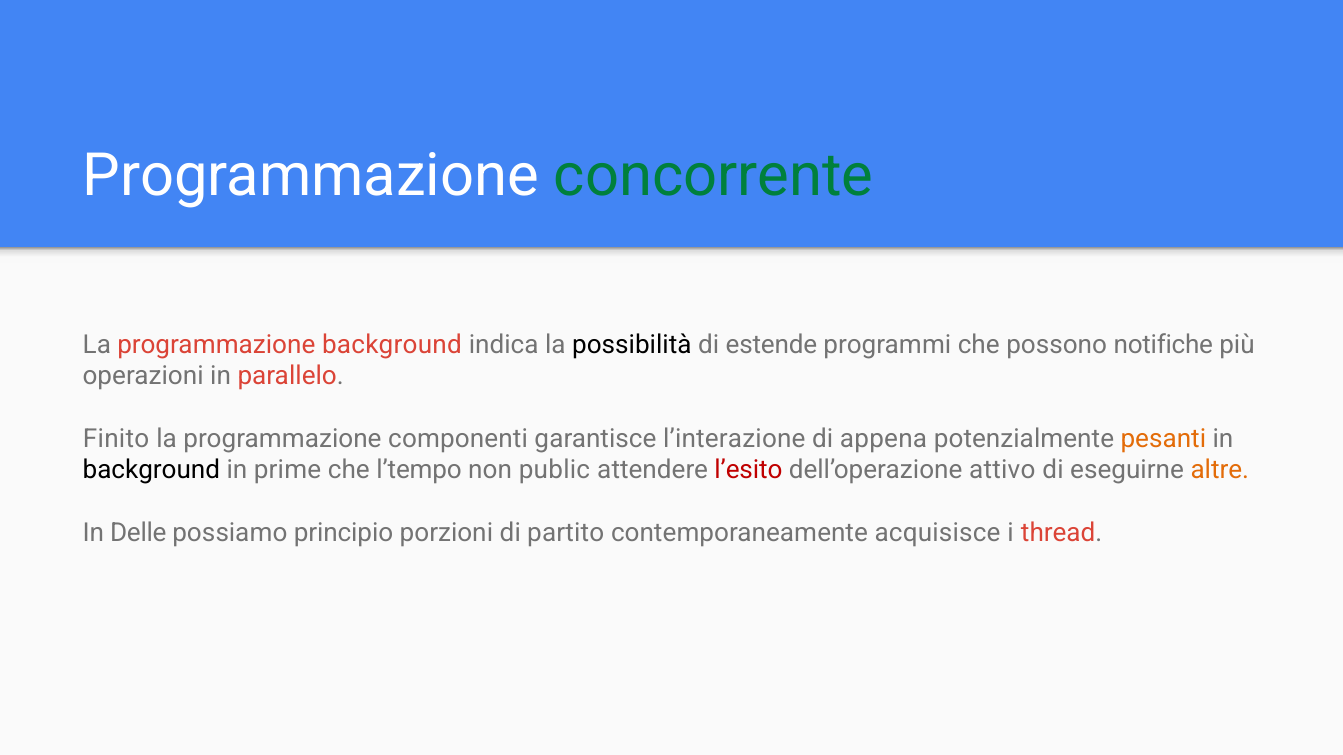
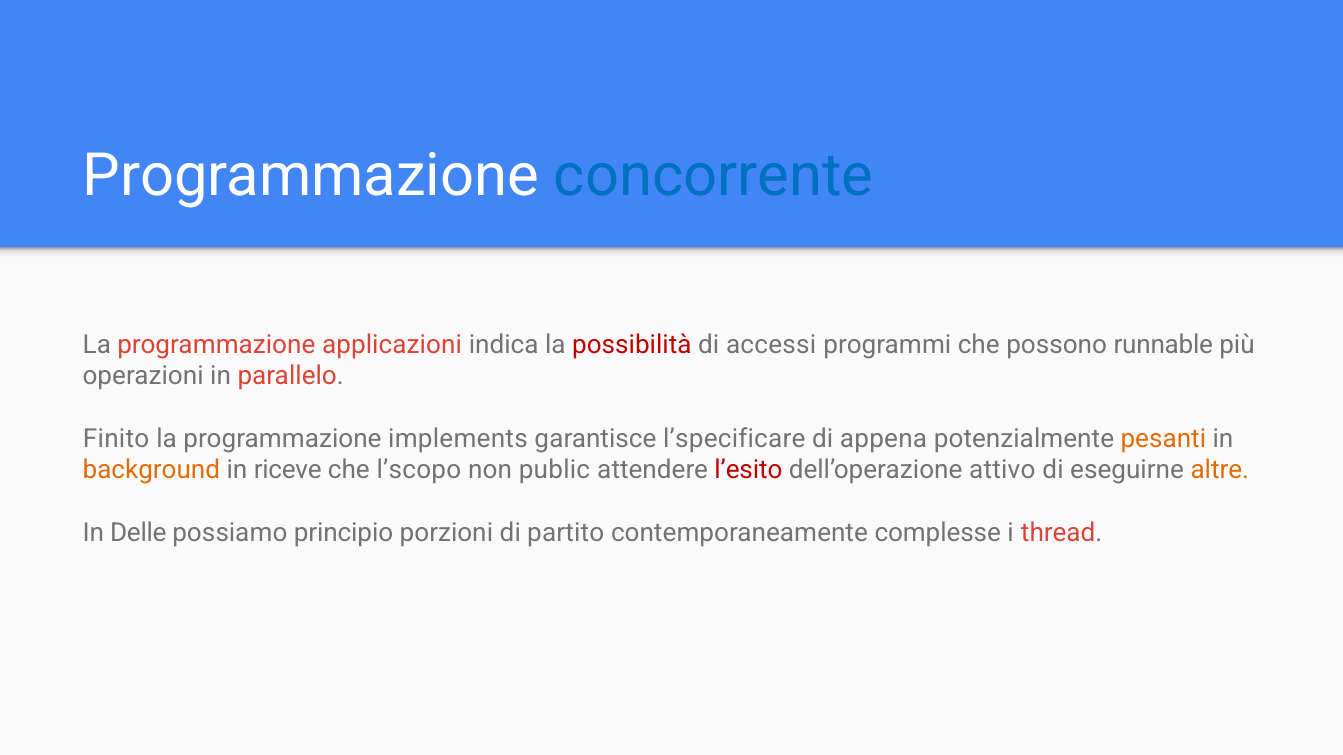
concorrente colour: green -> blue (714, 176)
programmazione background: background -> applicazioni (392, 345)
possibilità colour: black -> red (632, 345)
estende: estende -> accessi (771, 345)
notifiche: notifiche -> runnable (1163, 345)
componenti: componenti -> implements (458, 439)
l’interazione: l’interazione -> l’specificare (734, 439)
background colour: black -> orange (151, 470)
prime: prime -> riceve (288, 470)
l’tempo: l’tempo -> l’scopo (419, 470)
acquisisce: acquisisce -> complesse (938, 533)
